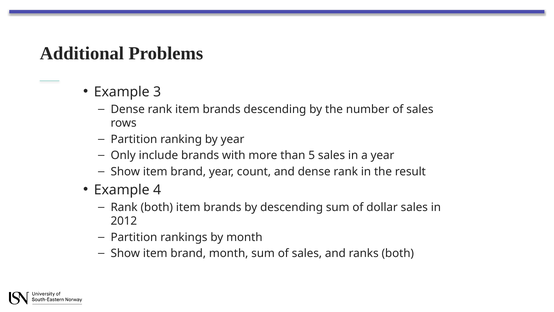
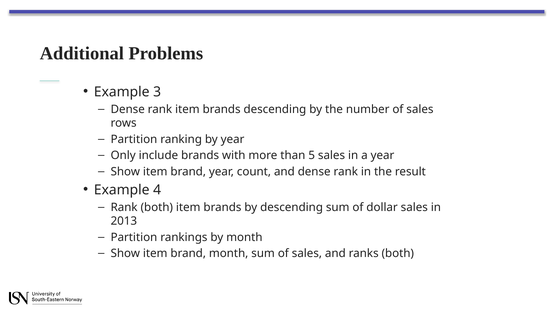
2012: 2012 -> 2013 (124, 221)
